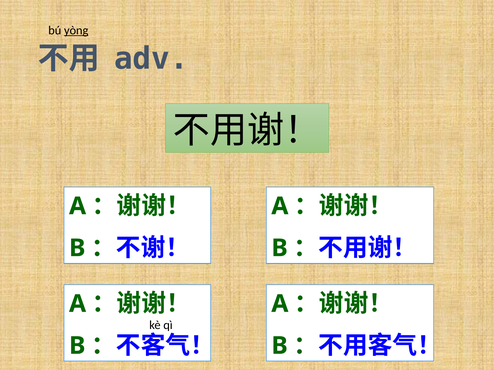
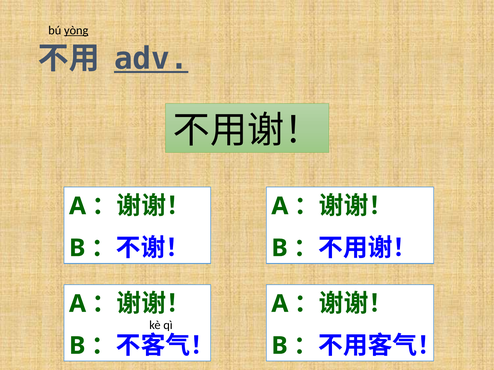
adv underline: none -> present (151, 59)
